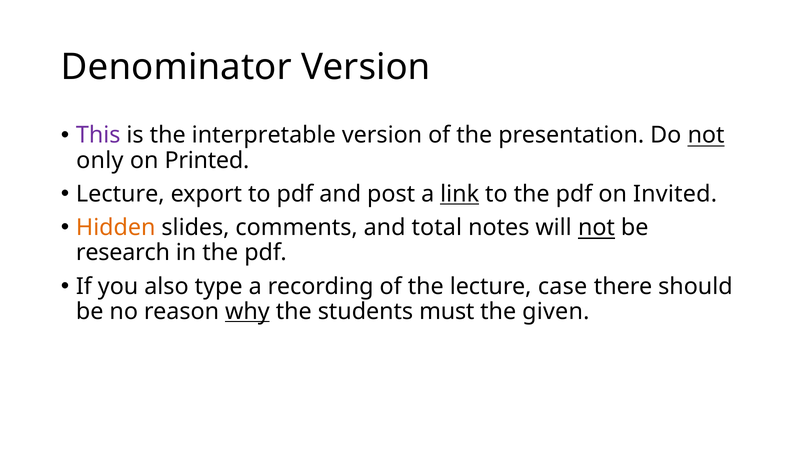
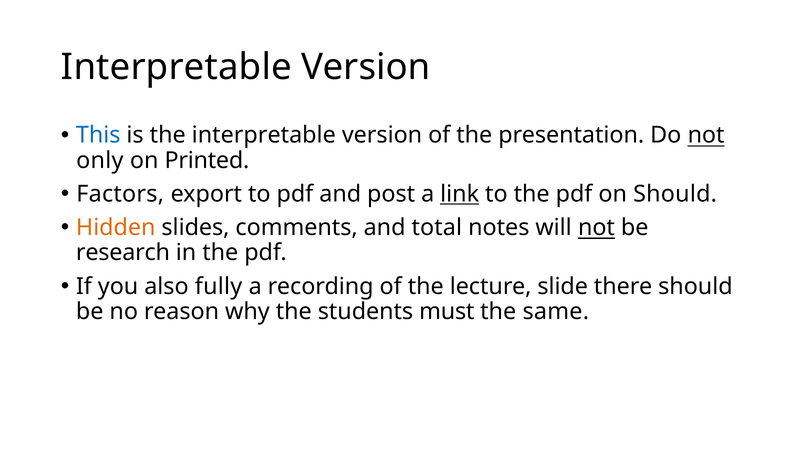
Denominator: Denominator -> Interpretable (176, 67)
This colour: purple -> blue (98, 135)
Lecture: Lecture -> Factors (120, 194)
on Invited: Invited -> Should (675, 194)
type: type -> fully (219, 286)
case: case -> slide (563, 286)
why underline: present -> none (247, 312)
given: given -> same (556, 312)
